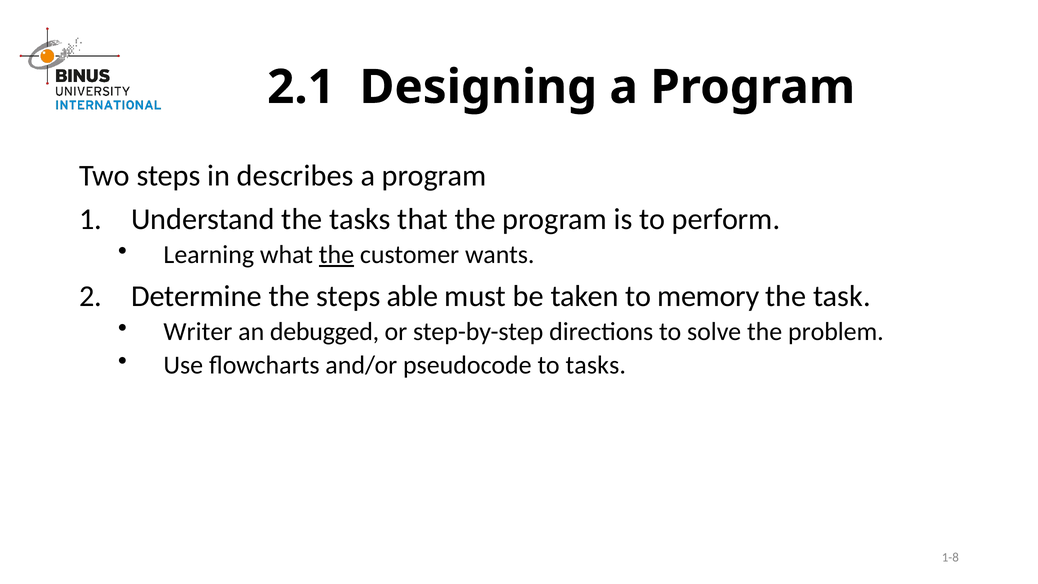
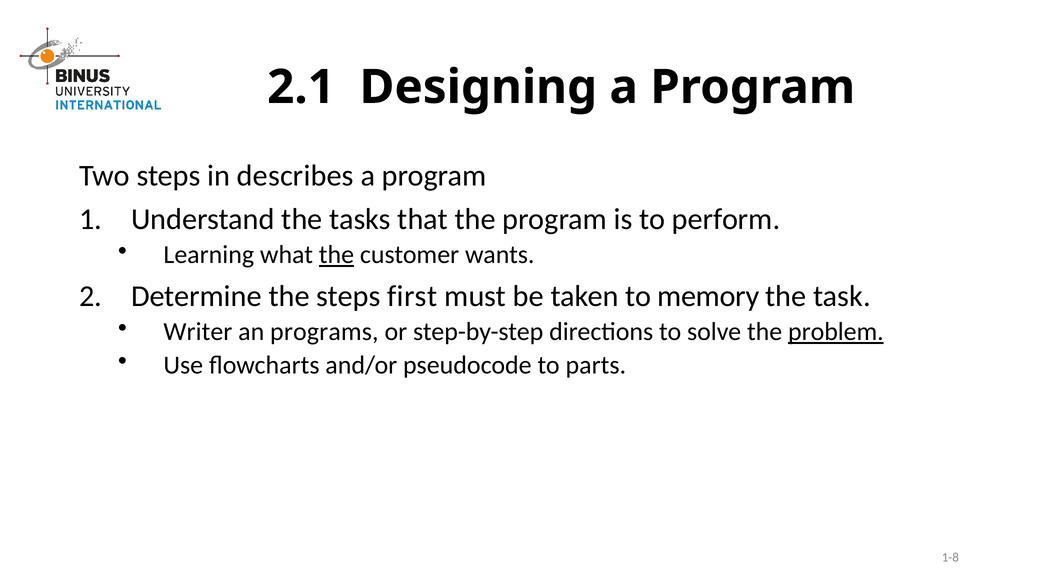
able: able -> first (412, 296)
debugged: debugged -> programs (324, 332)
problem underline: none -> present (836, 332)
to tasks: tasks -> parts (596, 365)
